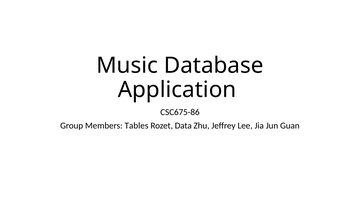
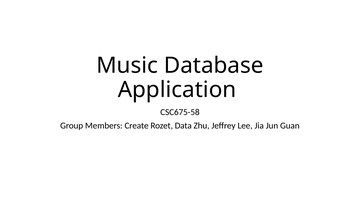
CSC675-86: CSC675-86 -> CSC675-58 (180, 113)
Tables: Tables -> Create (137, 126)
